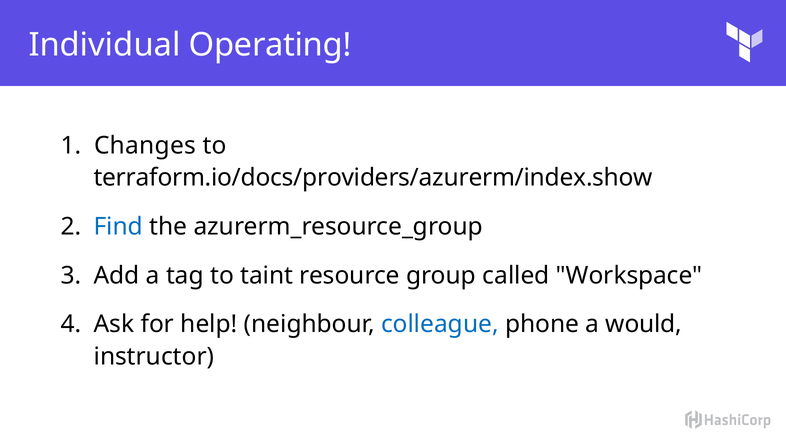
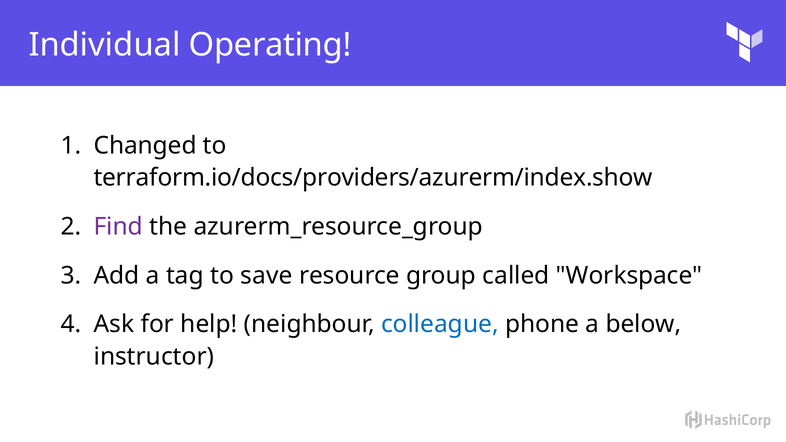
Changes: Changes -> Changed (145, 145)
Find colour: blue -> purple (118, 227)
taint: taint -> save (267, 276)
would: would -> below (643, 324)
